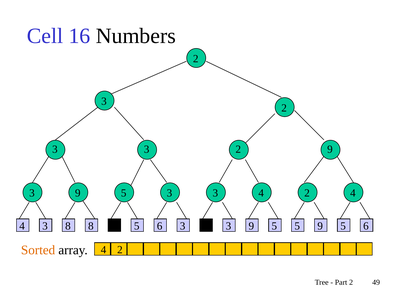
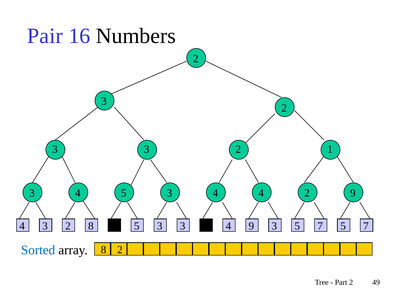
Cell: Cell -> Pair (45, 36)
2 9: 9 -> 1 (330, 149)
9: 9 -> 4 (78, 193)
5 3 3: 3 -> 4 (215, 193)
2 4: 4 -> 9 (353, 193)
4 3 8: 8 -> 2 (68, 226)
1 5 6: 6 -> 3 (160, 226)
2 3: 3 -> 4 (228, 226)
5: 5 -> 3 (274, 226)
9: 9 -> 7 (320, 226)
6: 6 -> 7 (366, 226)
Sorted colour: orange -> blue (38, 250)
array 4: 4 -> 8 (103, 249)
